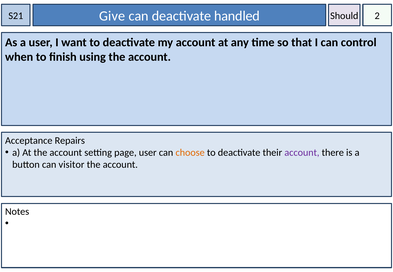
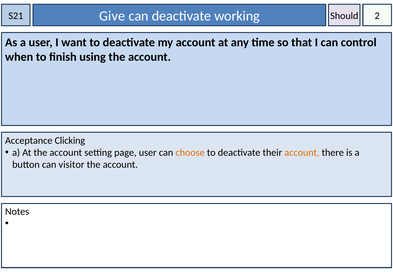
handled: handled -> working (237, 16)
Repairs: Repairs -> Clicking (70, 140)
account colour: purple -> orange (302, 153)
